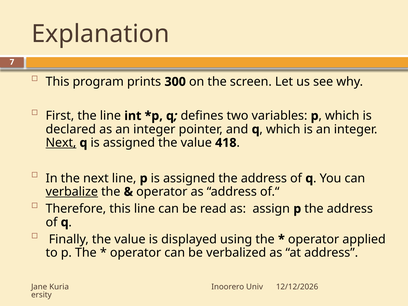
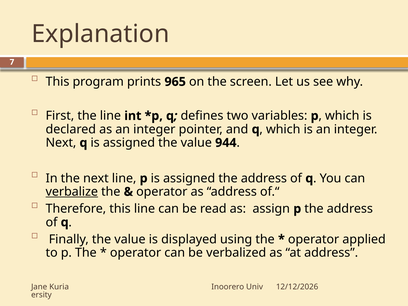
300: 300 -> 965 (175, 82)
Next underline: present -> none (61, 143)
418: 418 -> 944 (226, 143)
